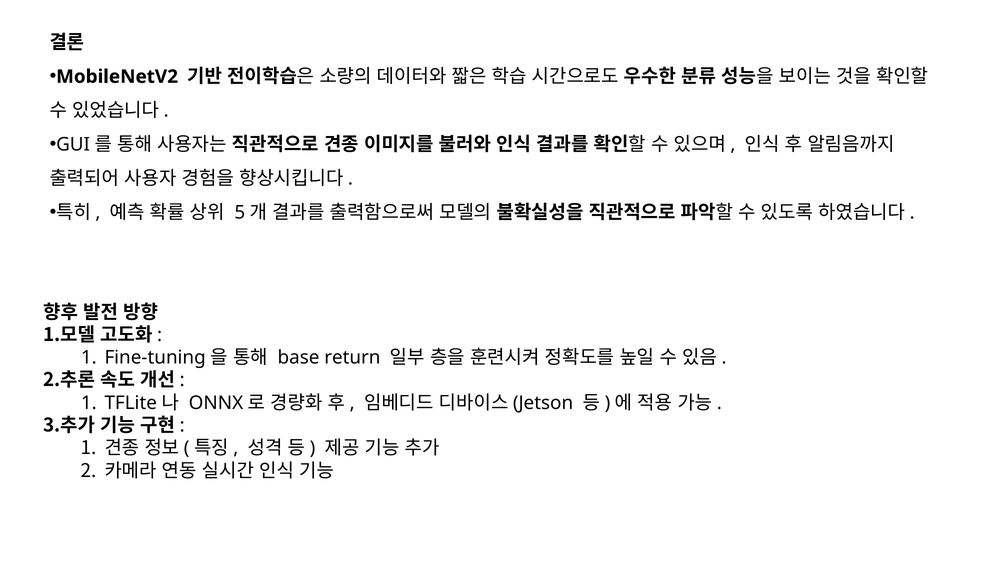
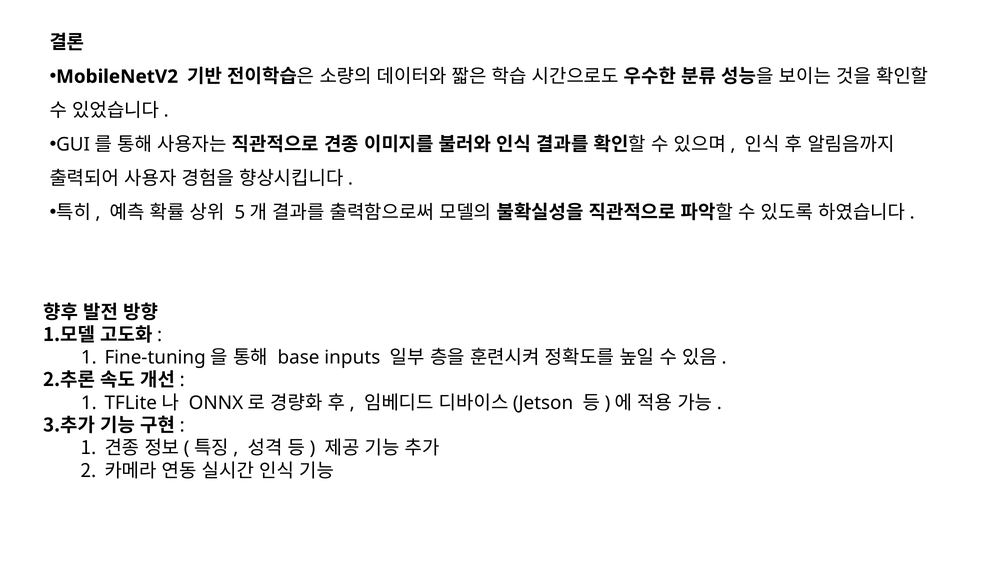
return: return -> inputs (352, 358)
